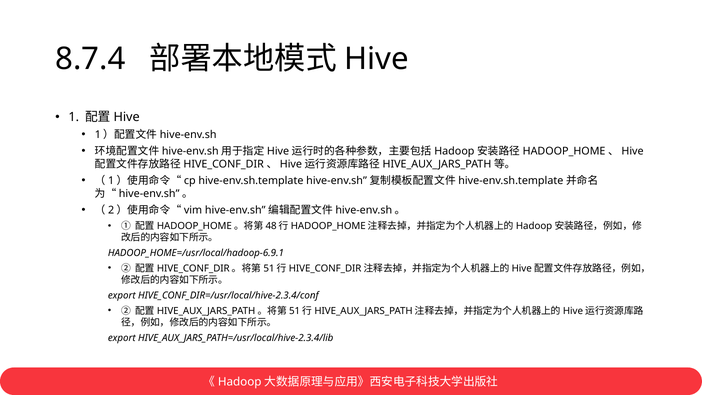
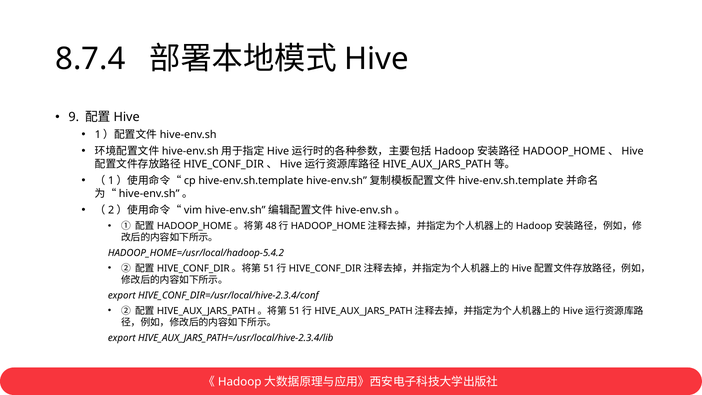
1: 1 -> 9 (74, 117)
HADOOP_HOME=/usr/local/hadoop-6.9.1: HADOOP_HOME=/usr/local/hadoop-6.9.1 -> HADOOP_HOME=/usr/local/hadoop-5.4.2 (196, 253)
